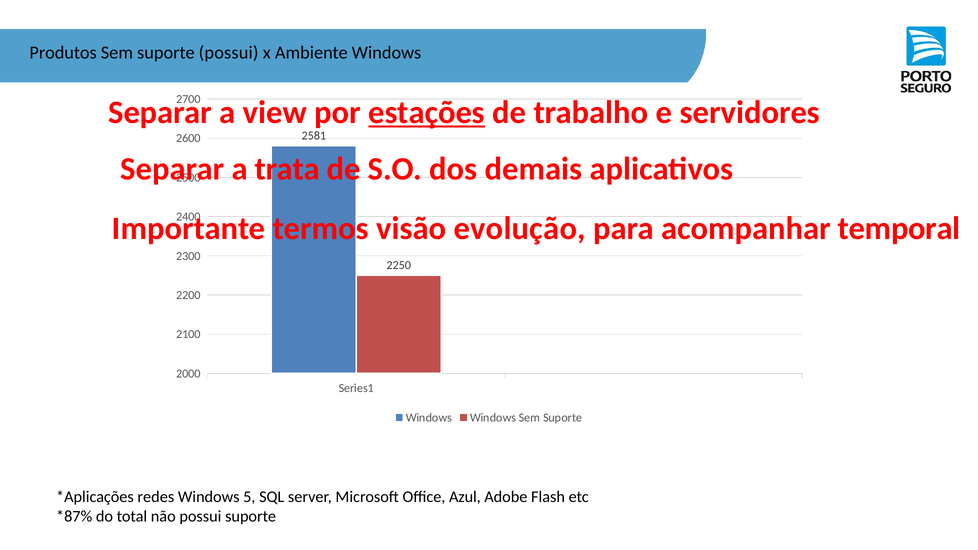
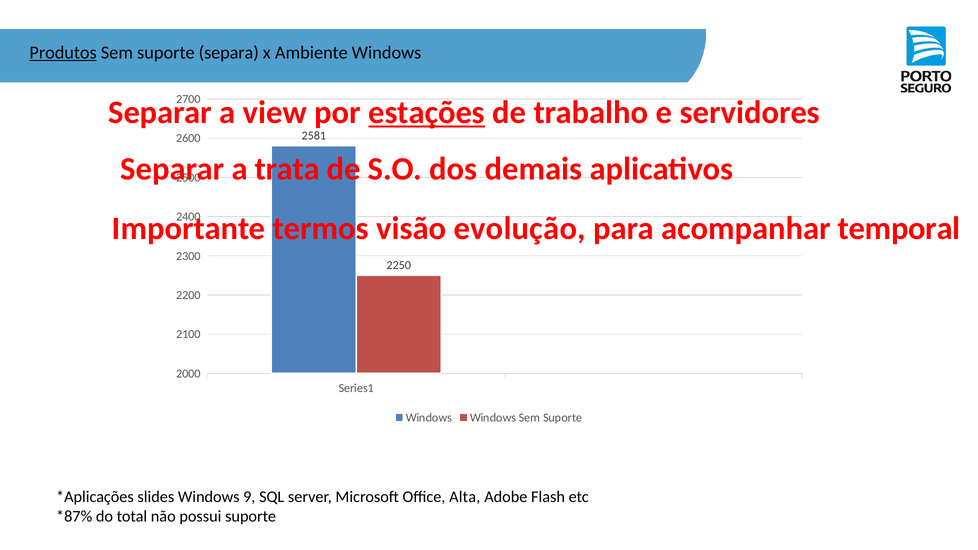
Produtos underline: none -> present (63, 53)
suporte possui: possui -> separa (229, 53)
redes: redes -> slides (156, 497)
5: 5 -> 9 (249, 497)
Office Azul: Azul -> Alta (465, 497)
